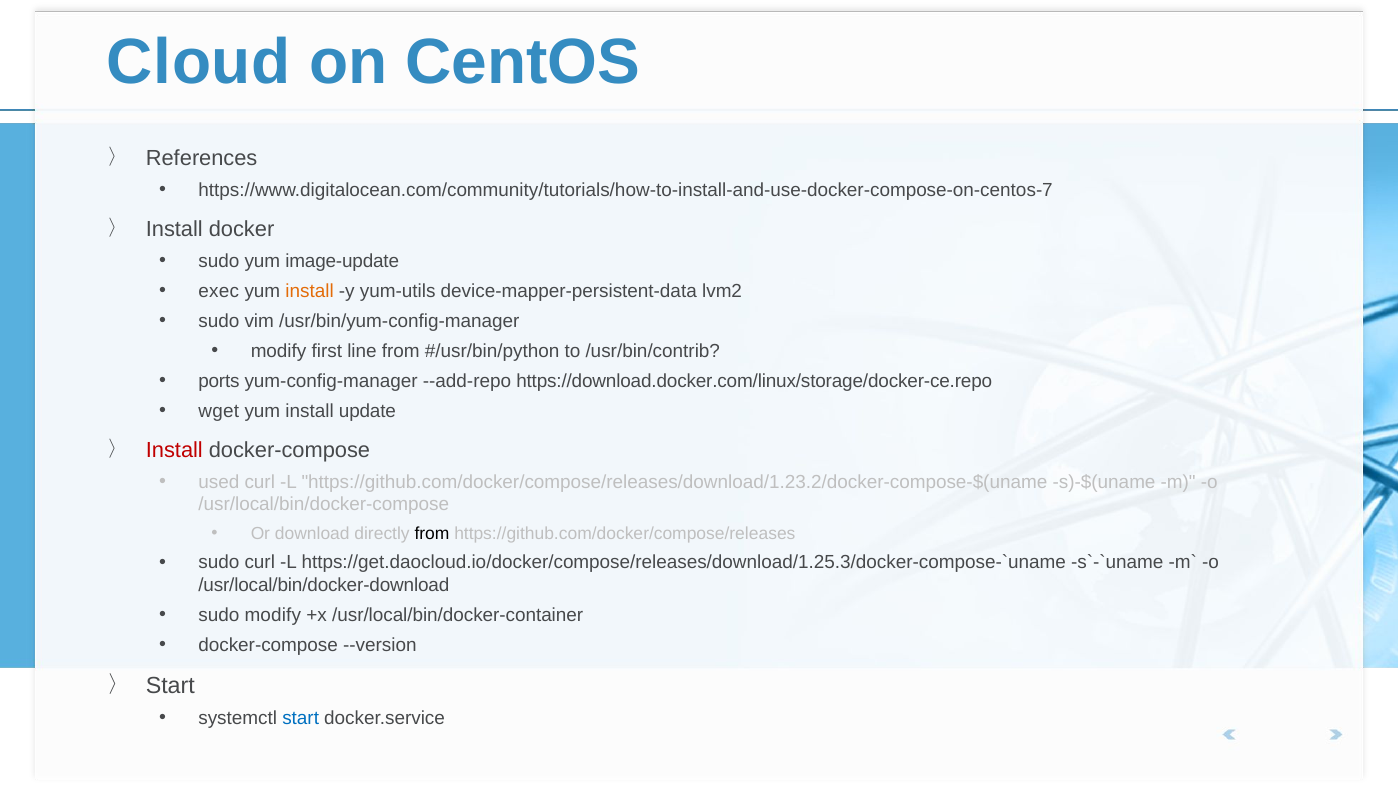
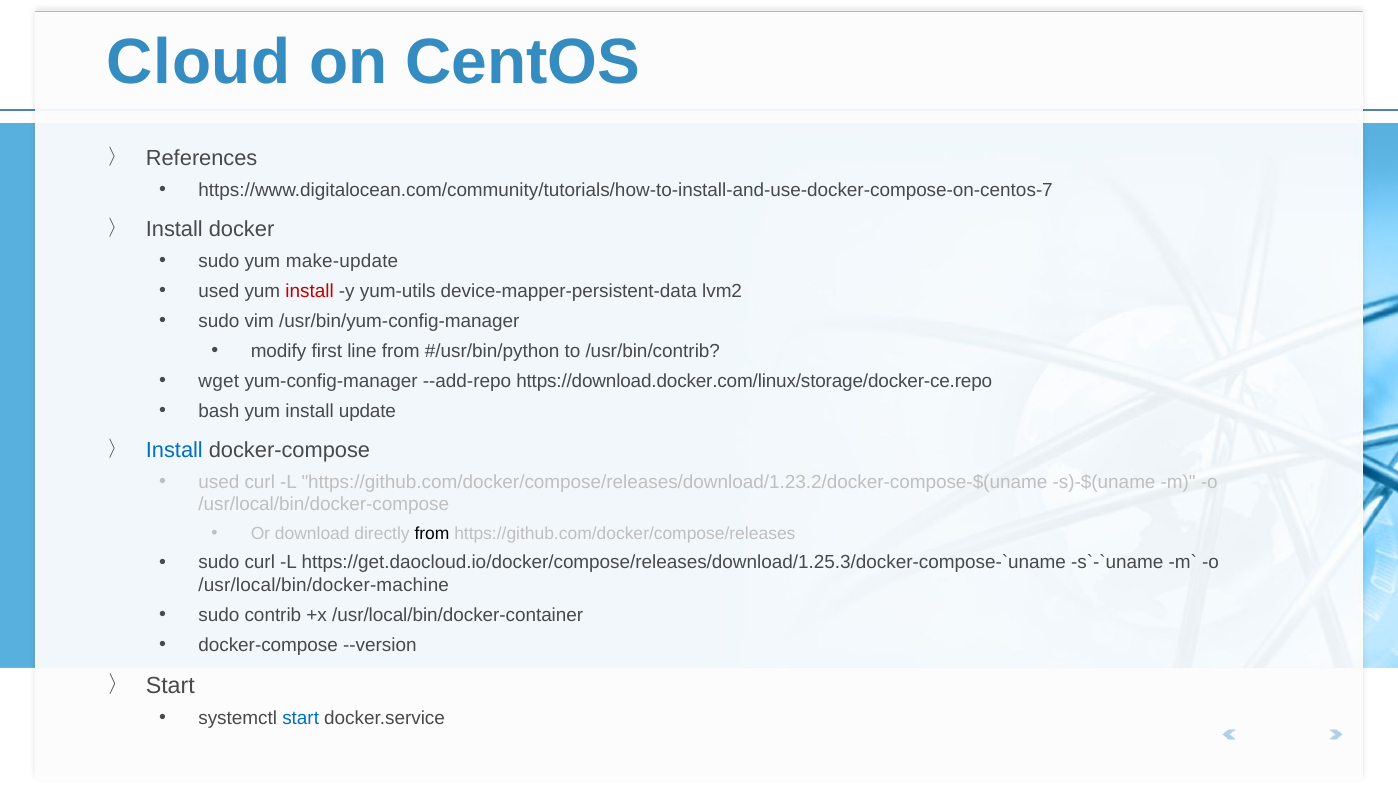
image-update: image-update -> make-update (342, 261)
exec: exec -> used (219, 291)
install colour: orange -> red (310, 291)
ports: ports -> wget (219, 381)
wget: wget -> bash (219, 411)
Install colour: red -> blue (174, 450)
/usr/local/bin/docker-download: /usr/local/bin/docker-download -> /usr/local/bin/docker-machine (324, 586)
sudo modify: modify -> contrib (273, 616)
